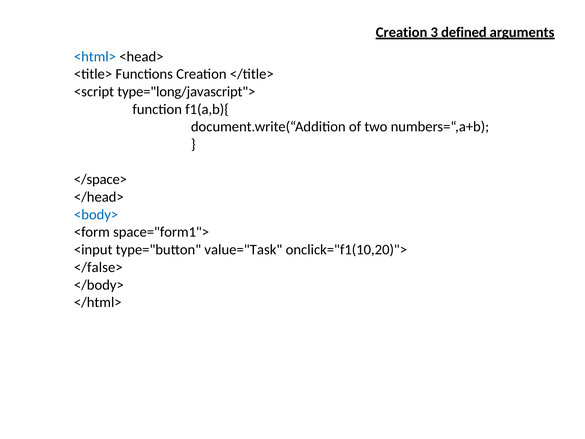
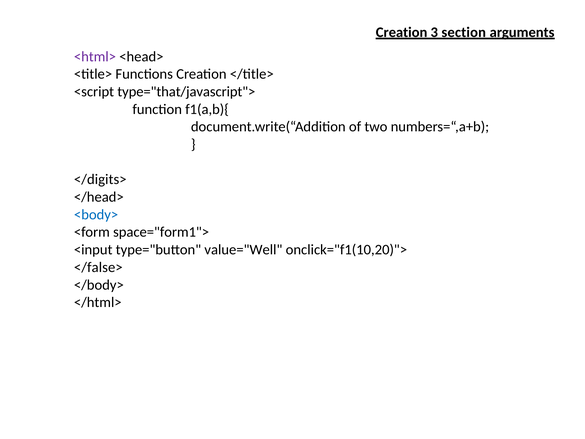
defined: defined -> section (464, 32)
<html> colour: blue -> purple (95, 57)
type="long/javascript">: type="long/javascript"> -> type="that/javascript"> (186, 92)
</space>: </space> -> </digits> (100, 179)
value="Task: value="Task -> value="Well (243, 250)
